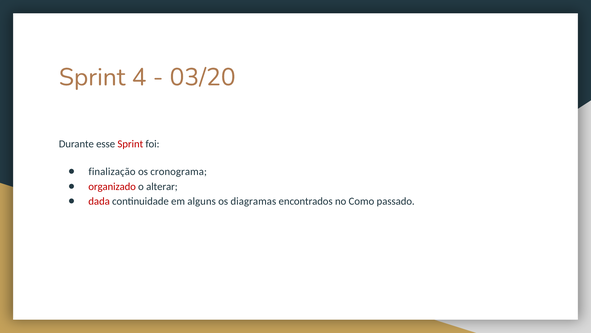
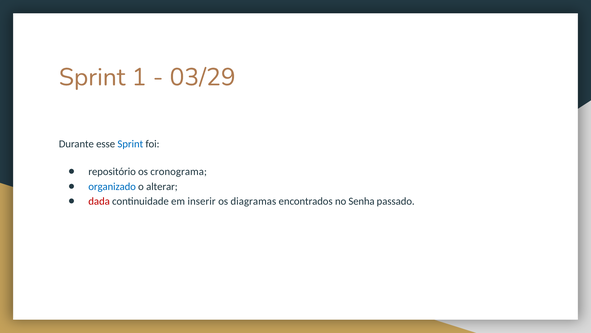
4: 4 -> 1 (139, 77)
03/20: 03/20 -> 03/29 (203, 77)
Sprint colour: red -> blue (130, 144)
finalização: finalização -> repositório (112, 171)
organizado colour: red -> blue (112, 186)
alguns: alguns -> inserir (202, 201)
Como: Como -> Senha (362, 201)
